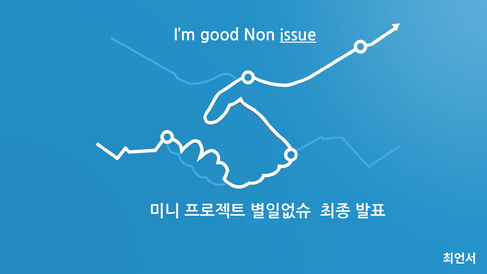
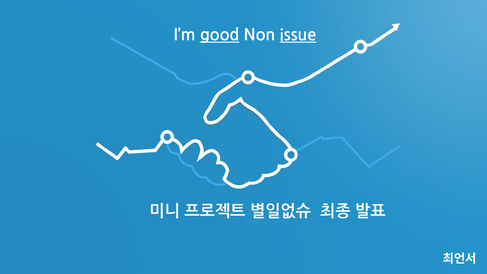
good underline: none -> present (220, 35)
